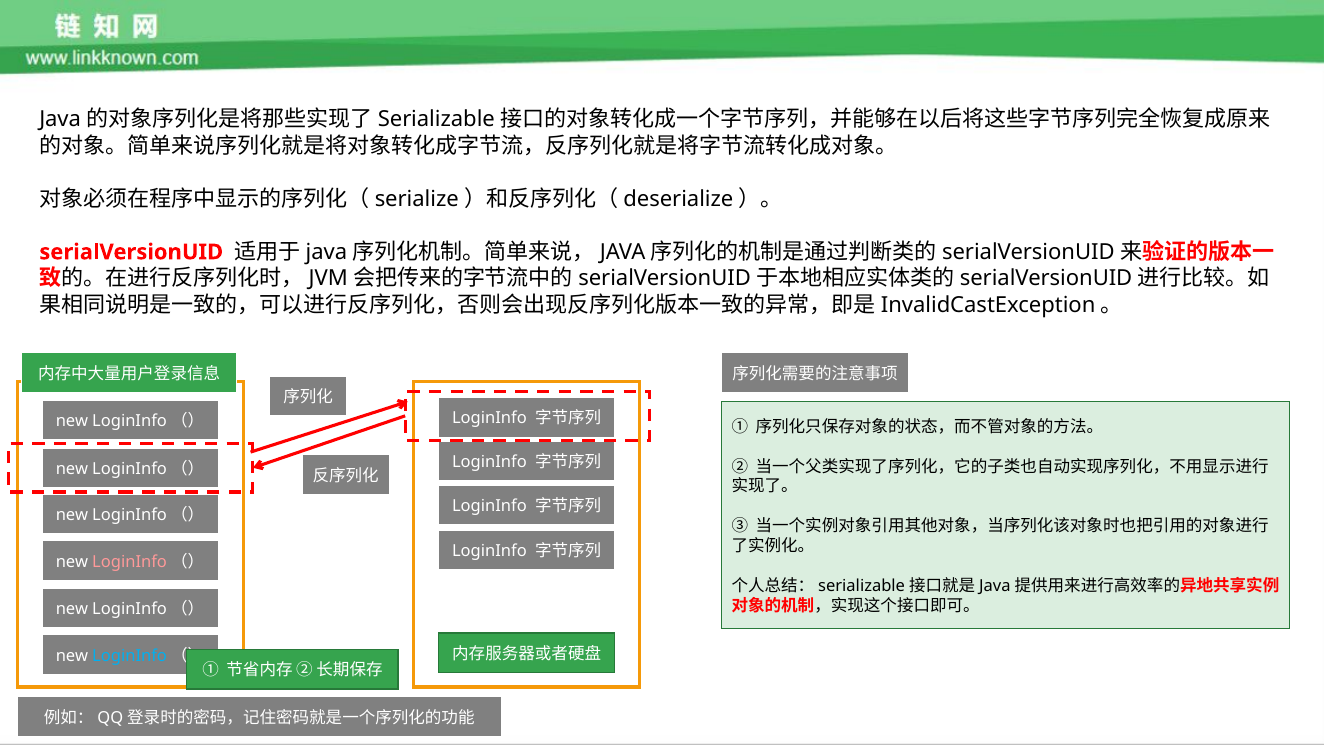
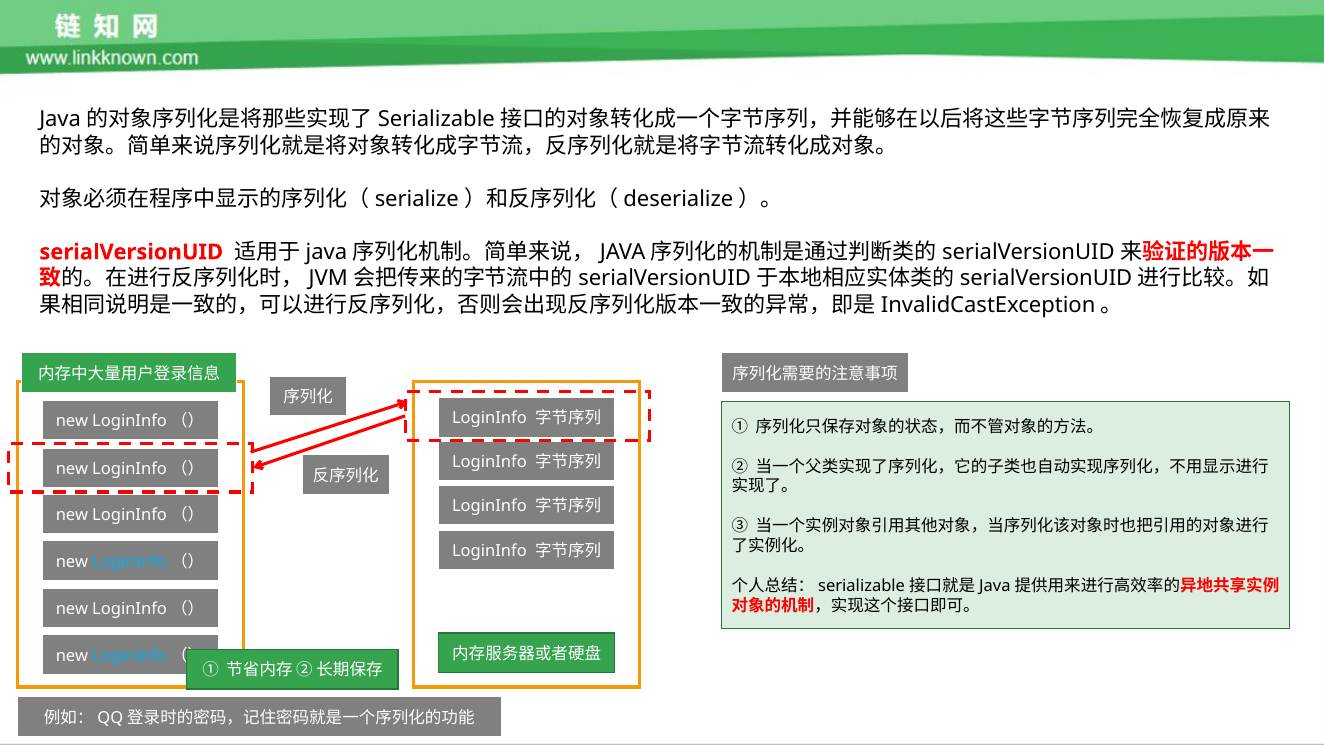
LoginInfo colour: pink -> light blue (130, 562)
